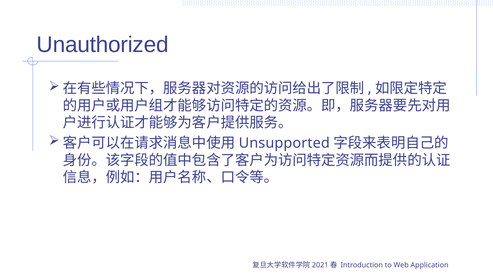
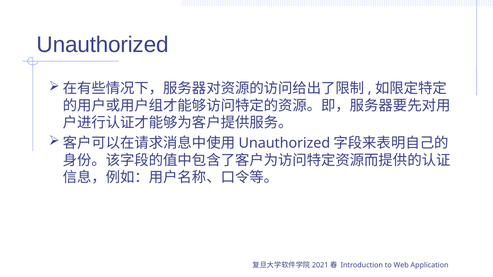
Unsupported: Unsupported -> Unauthorized (284, 143)
